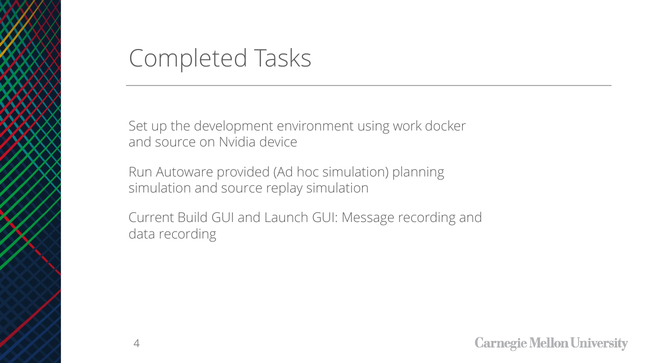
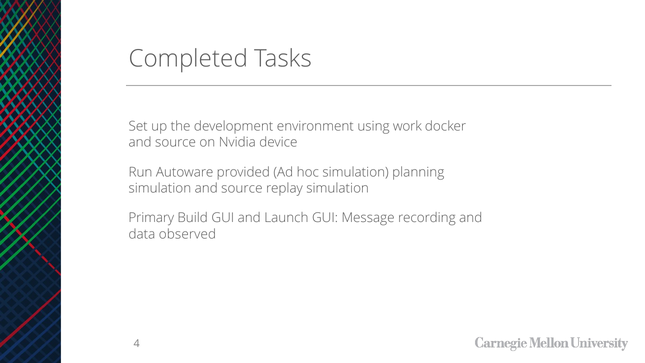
Current: Current -> Primary (151, 218)
data recording: recording -> observed (187, 234)
